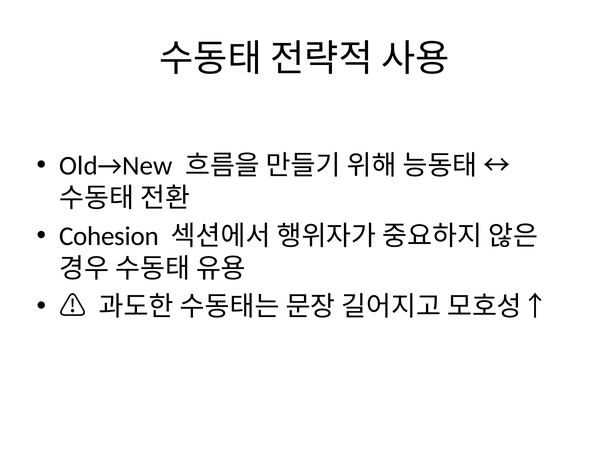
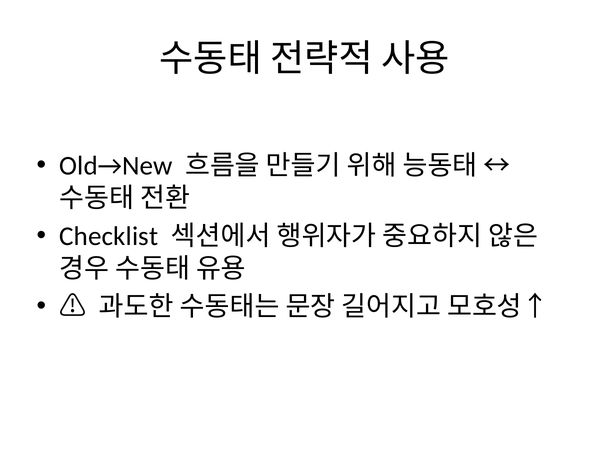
Cohesion: Cohesion -> Checklist (109, 236)
